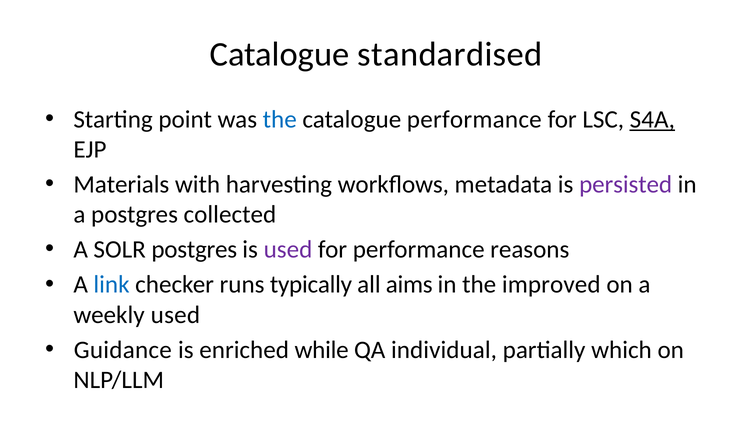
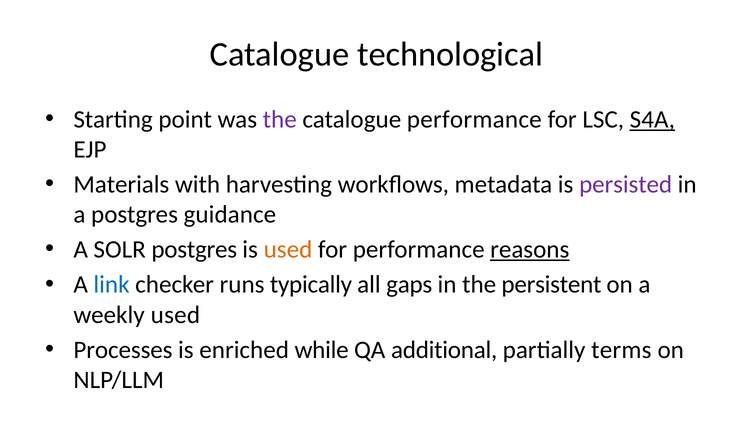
standardised: standardised -> technological (450, 55)
the colour: blue -> purple (280, 119)
collected: collected -> guidance (230, 215)
used colour: purple -> orange (288, 250)
reasons underline: none -> present (530, 250)
aims: aims -> gaps (409, 285)
improved: improved -> persistent (551, 285)
Guidance: Guidance -> Processes (123, 350)
individual: individual -> additional (444, 350)
which: which -> terms (621, 350)
